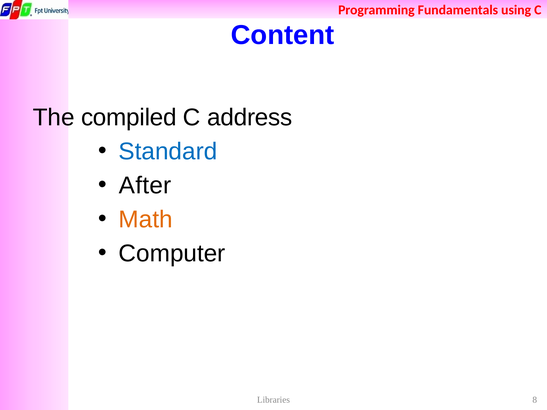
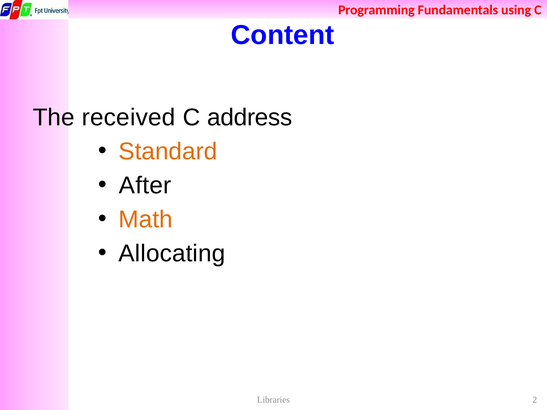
compiled: compiled -> received (129, 118)
Standard colour: blue -> orange (168, 152)
Computer: Computer -> Allocating (172, 254)
8: 8 -> 2 (535, 400)
